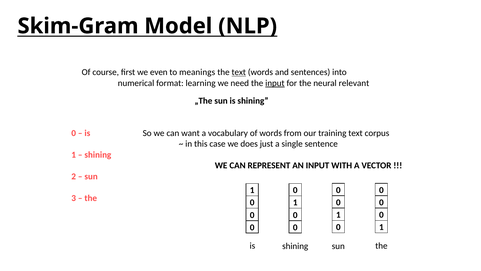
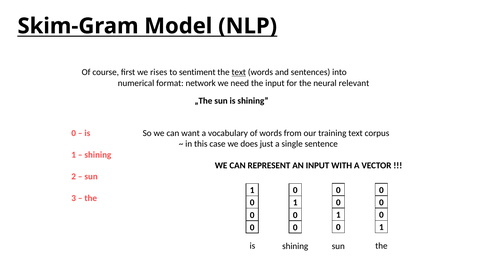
even: even -> rises (159, 72)
meanings: meanings -> sentiment (197, 72)
learning: learning -> network (201, 83)
input underline: present -> none (275, 83)
